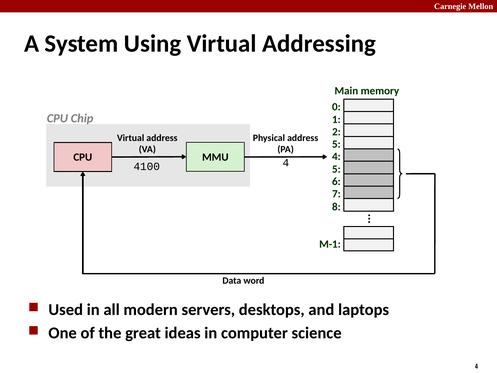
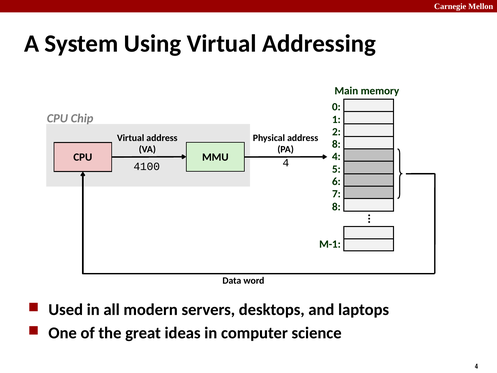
5: 5 -> 8 (336, 144)
